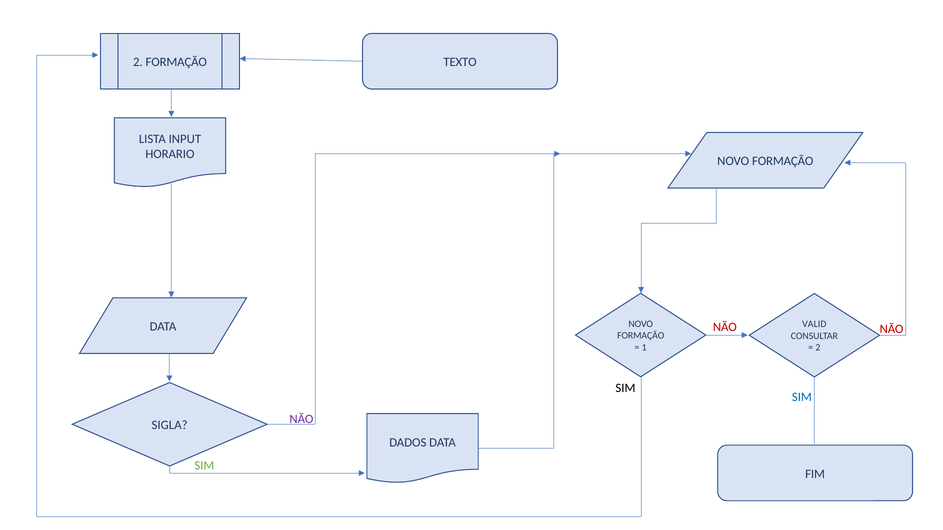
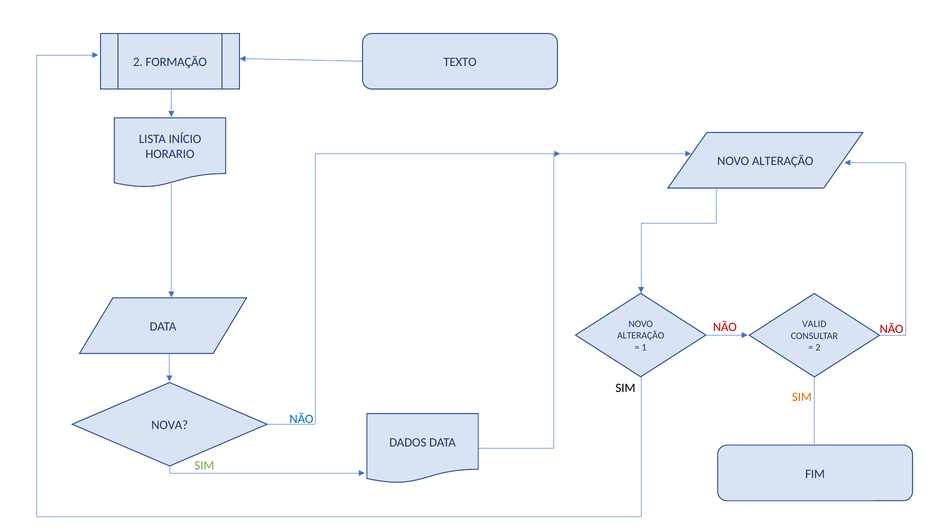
INPUT: INPUT -> INÍCIO (185, 139)
FORMAÇÃO: FORMAÇÃO -> ALTERAÇÃO (783, 161)
FORMAÇÃO: FORMAÇÃO -> ALTERAÇÃO (641, 336)
SIM colour: blue -> orange (802, 397)
NÃO colour: purple -> blue (301, 419)
SIGLA: SIGLA -> NOVA (170, 425)
